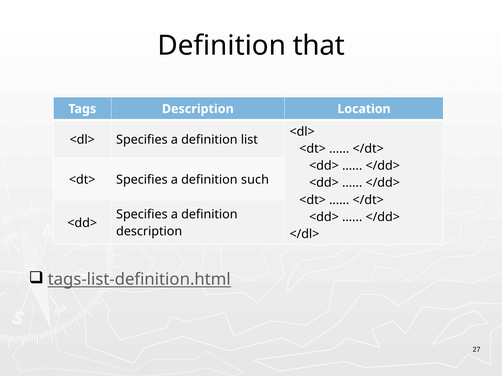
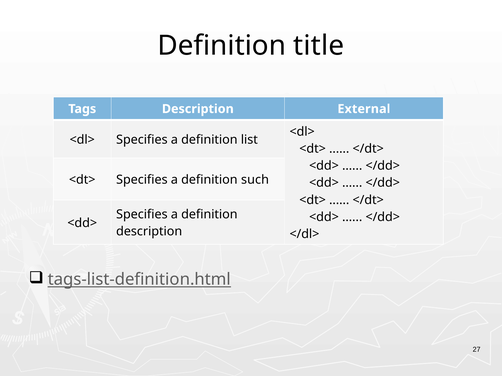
that: that -> title (319, 46)
Location: Location -> External (364, 109)
